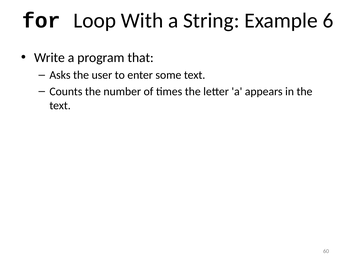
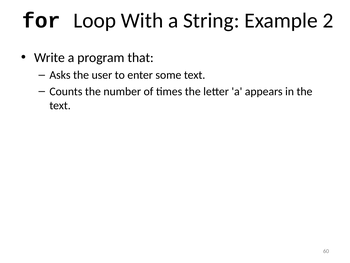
6: 6 -> 2 (328, 20)
